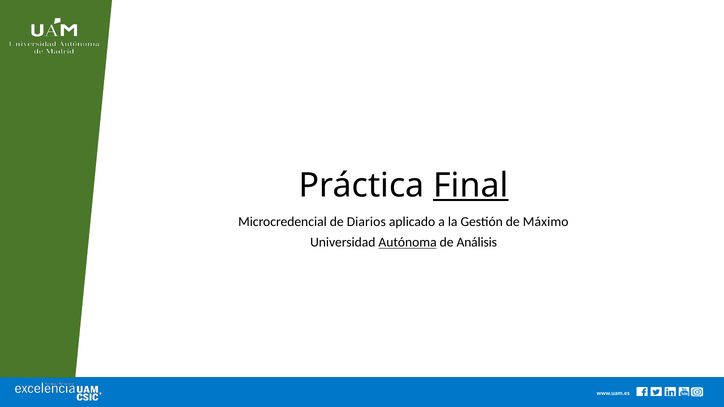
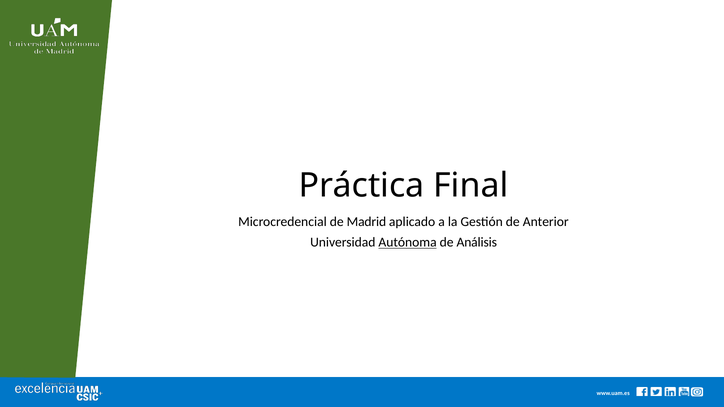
Final underline: present -> none (471, 185)
Diarios: Diarios -> Madrid (366, 222)
Máximo: Máximo -> Anterior (546, 222)
